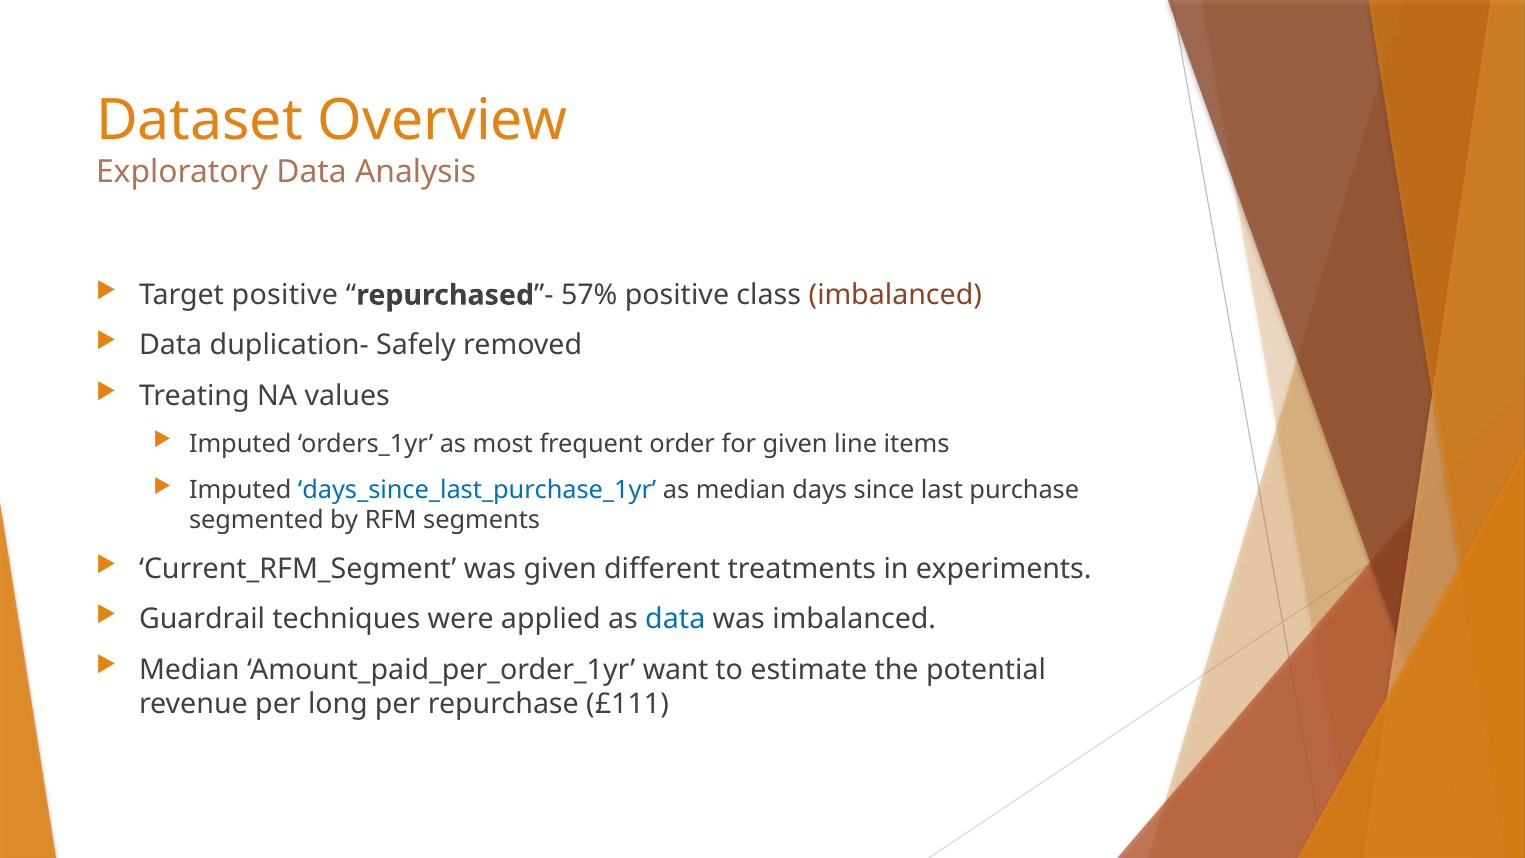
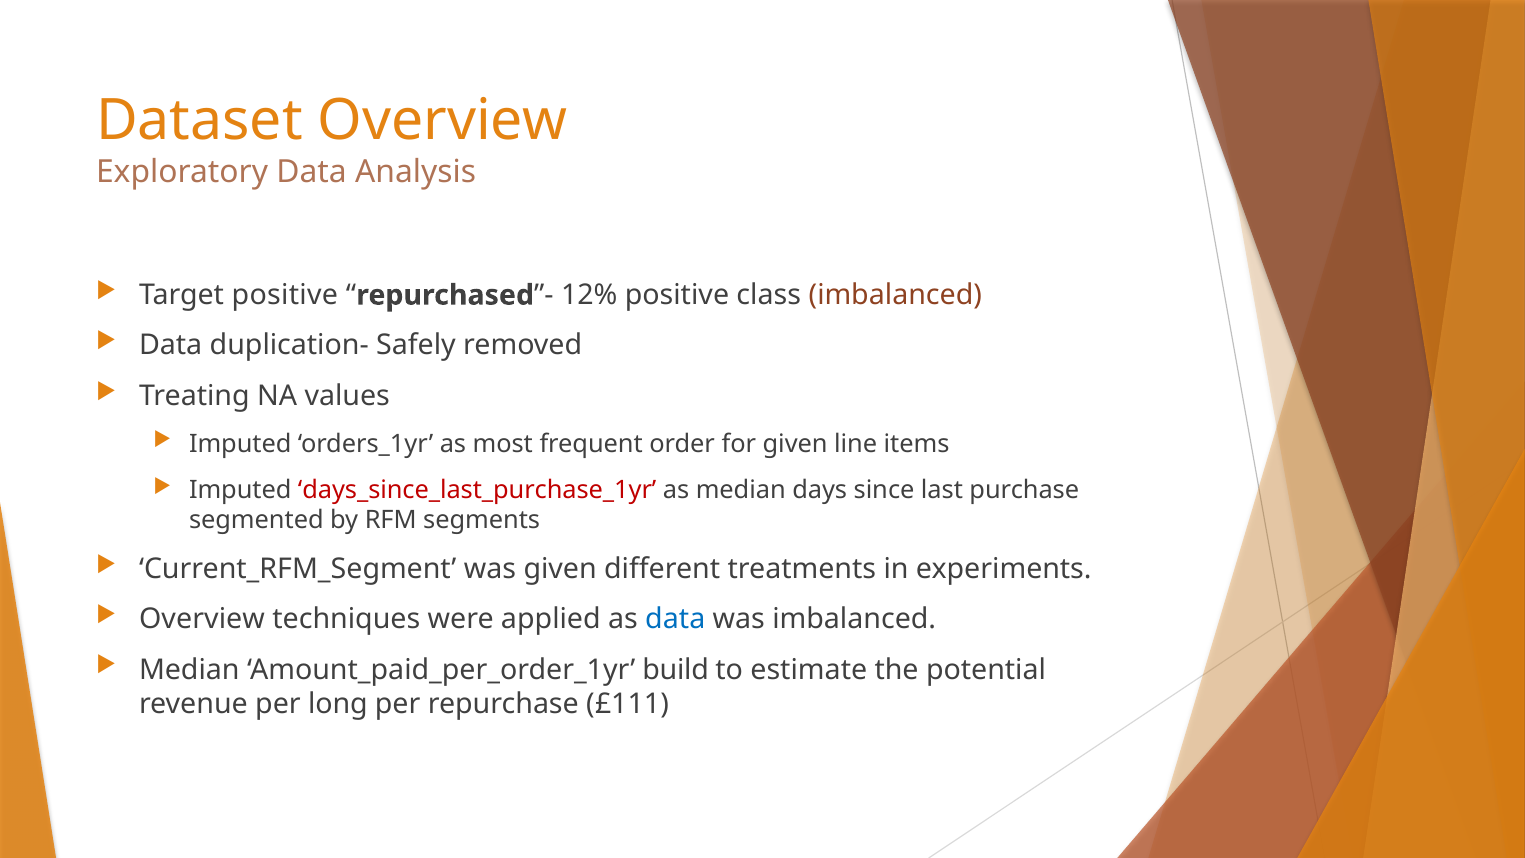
57%: 57% -> 12% (589, 295)
days_since_last_purchase_1yr colour: blue -> red (477, 490)
Guardrail: Guardrail -> Overview (202, 619)
want: want -> build (676, 669)
